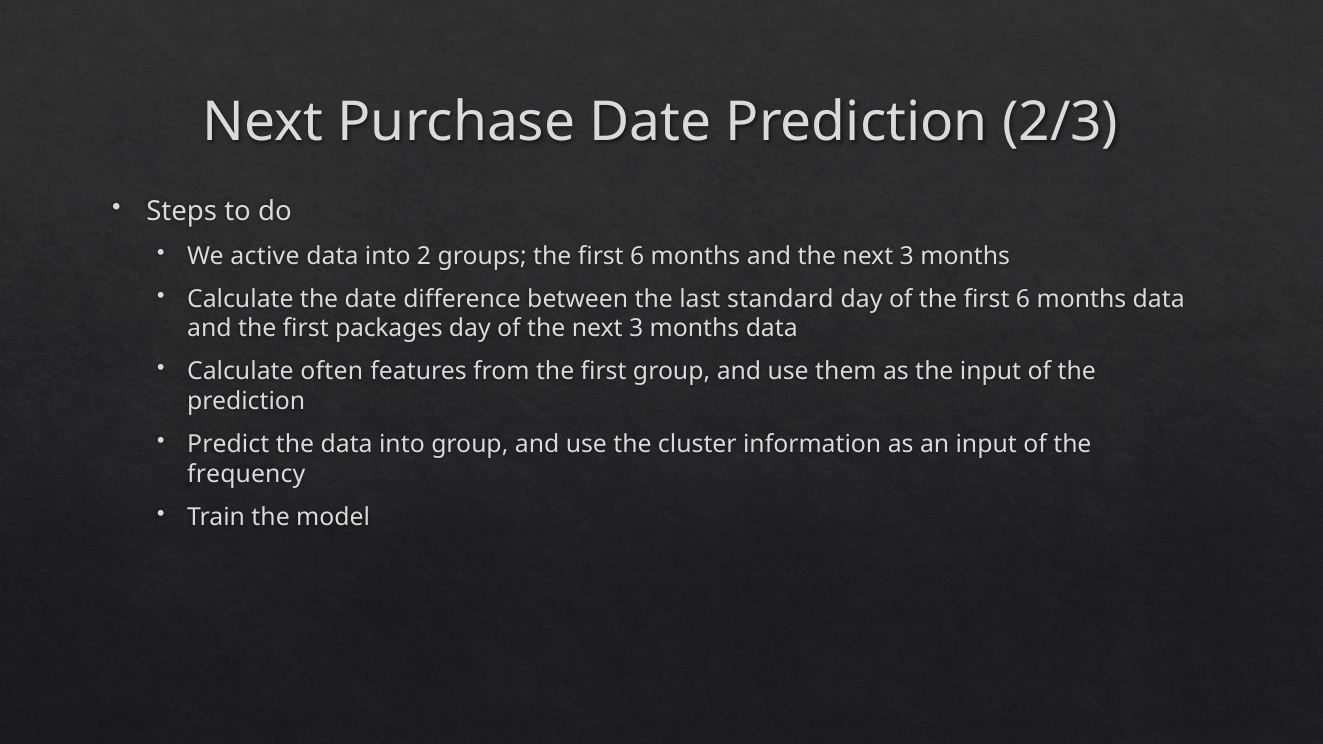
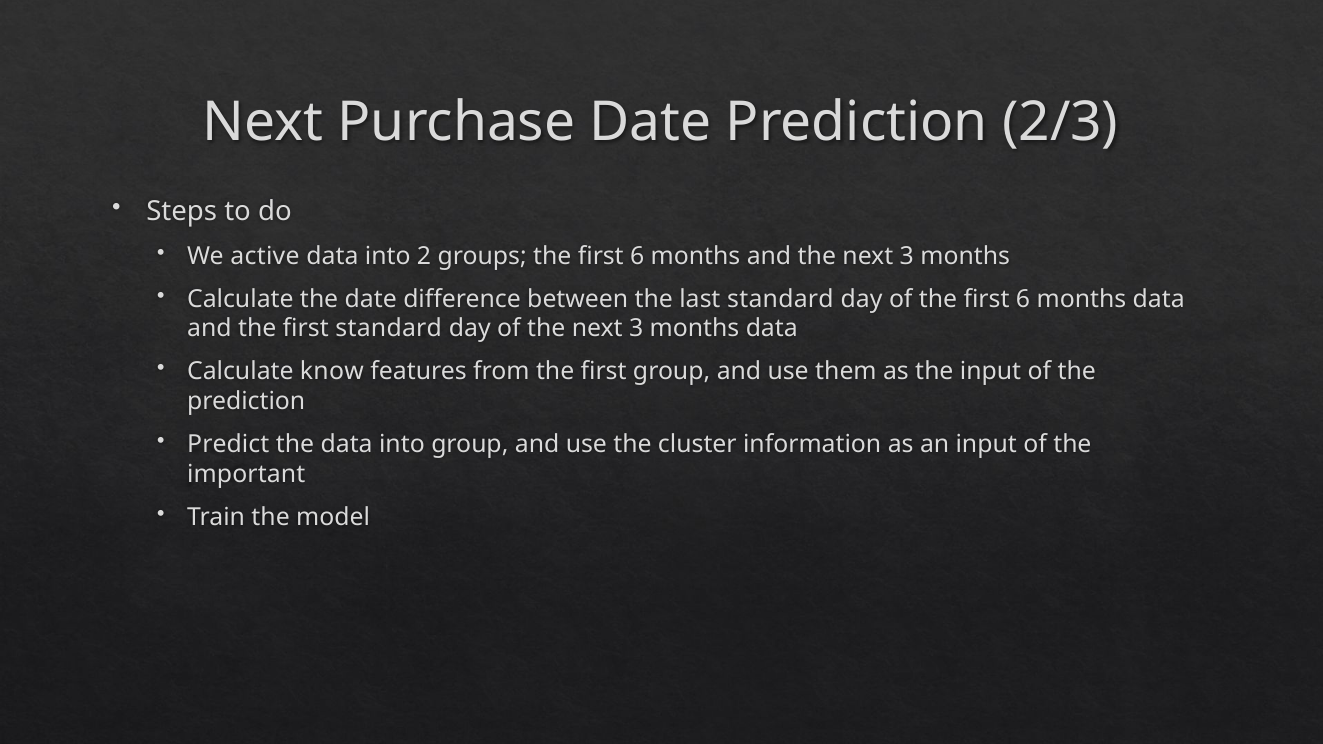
first packages: packages -> standard (389, 329)
often: often -> know (332, 372)
frequency: frequency -> important (246, 474)
